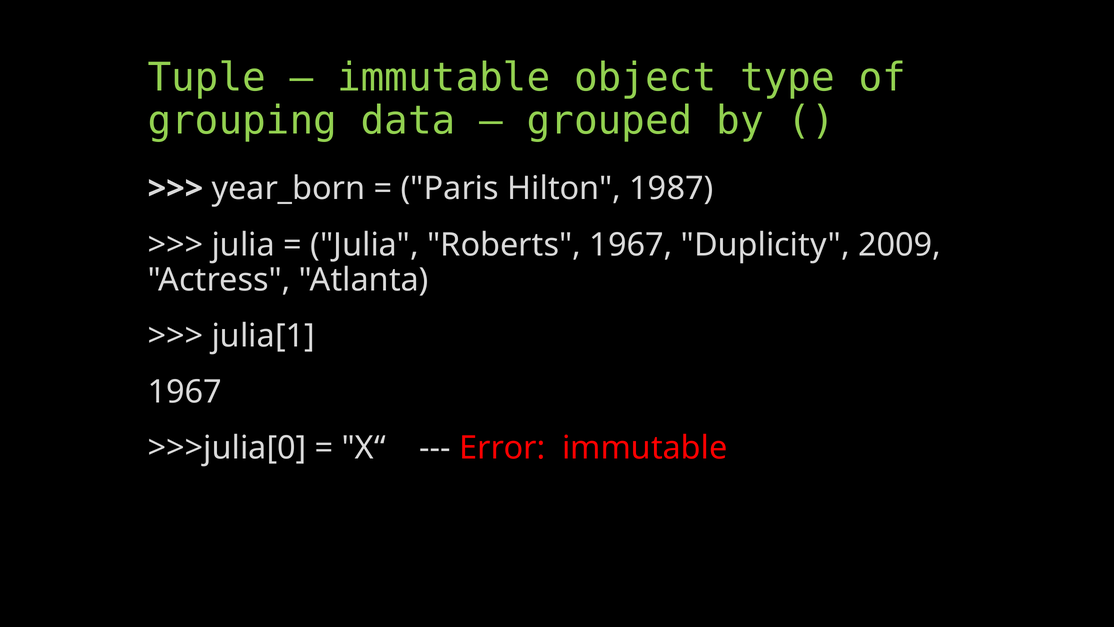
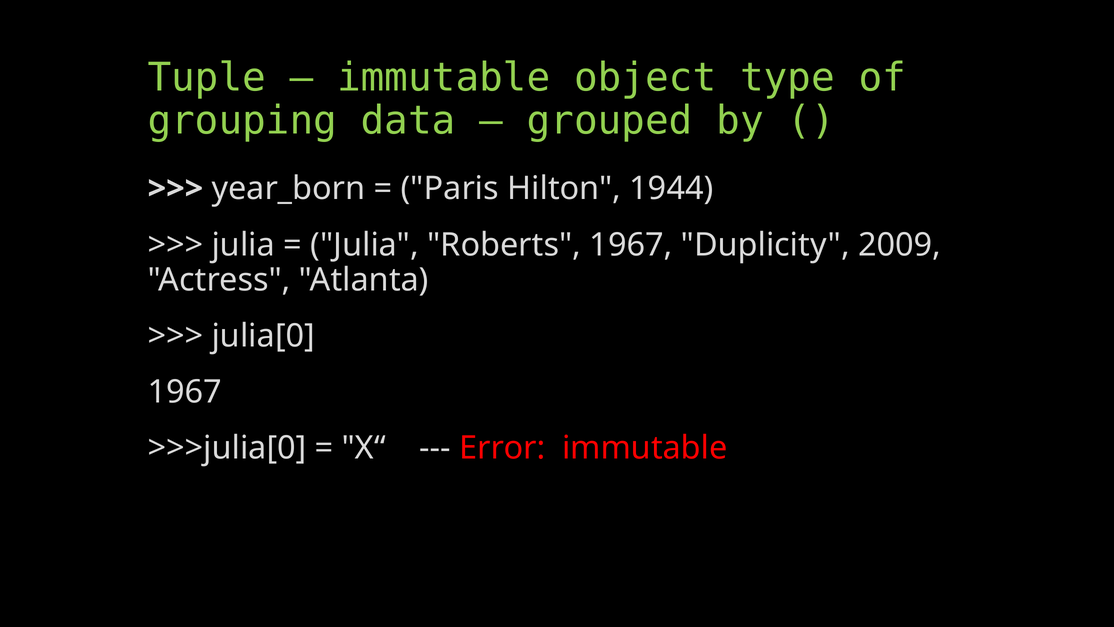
1987: 1987 -> 1944 (671, 189)
julia[1: julia[1 -> julia[0 (263, 336)
